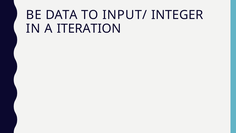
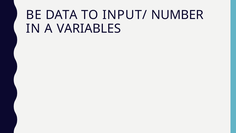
INTEGER: INTEGER -> NUMBER (177, 15)
ITERATION: ITERATION -> VARIABLES (89, 29)
